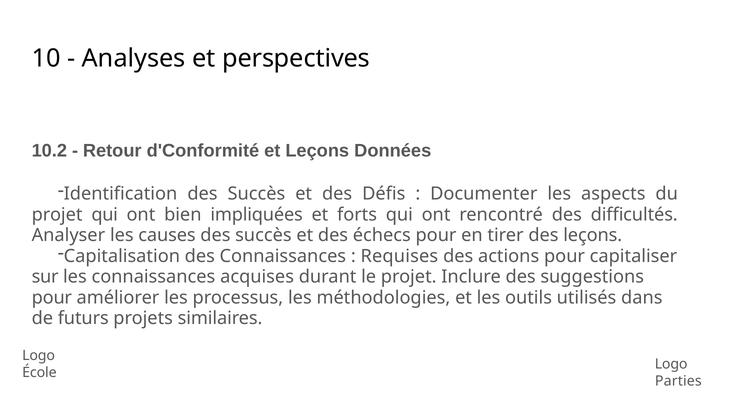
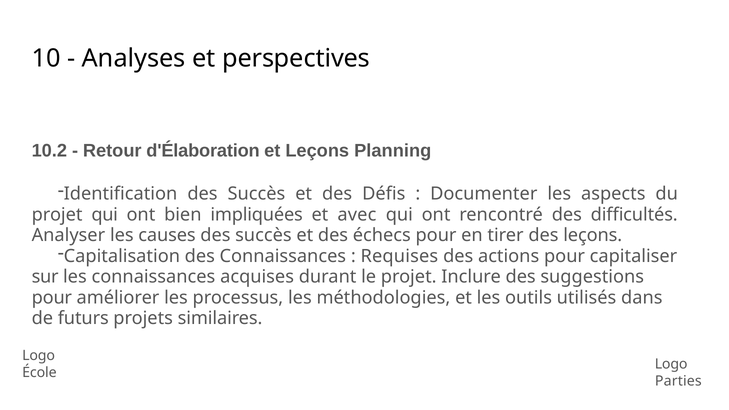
d'Conformité: d'Conformité -> d'Élaboration (203, 151)
Données: Données -> Planning (393, 151)
forts: forts -> avec (357, 215)
